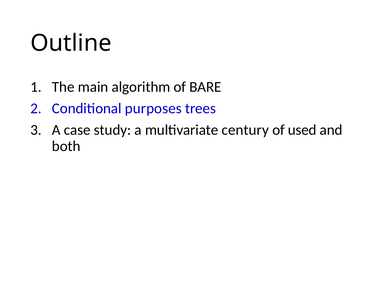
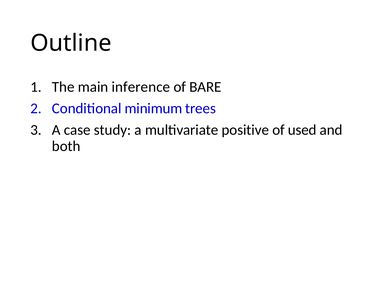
algorithm: algorithm -> inference (141, 87)
purposes: purposes -> minimum (153, 108)
century: century -> positive (245, 130)
